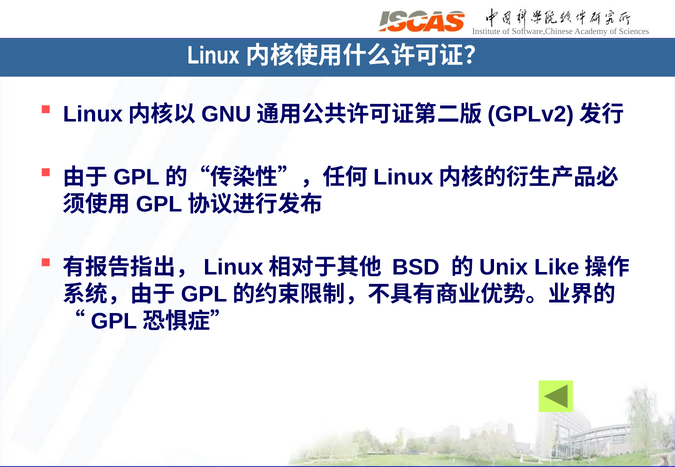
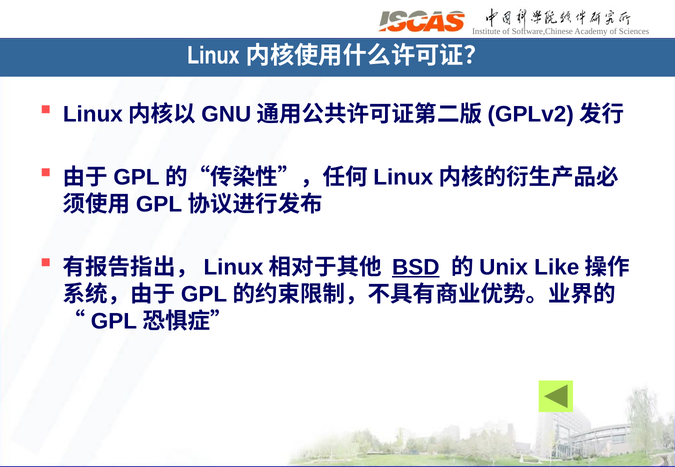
BSD underline: none -> present (416, 267)
